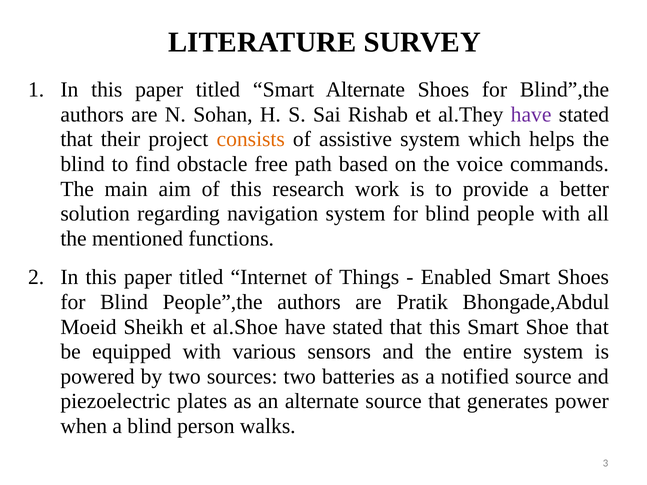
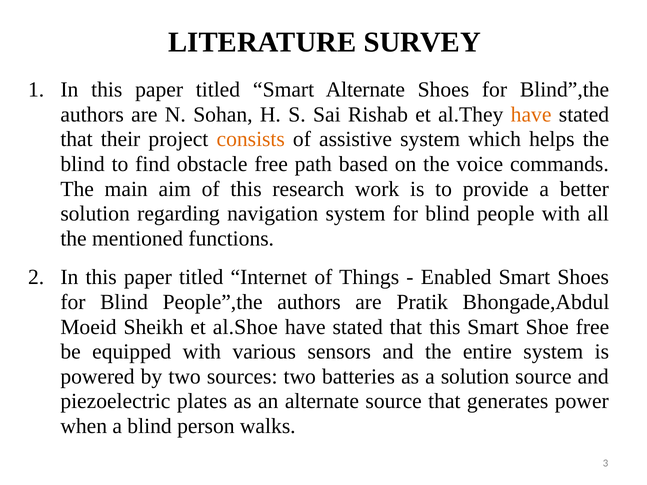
have colour: purple -> orange (531, 115)
Shoe that: that -> free (592, 327)
a notified: notified -> solution (475, 377)
